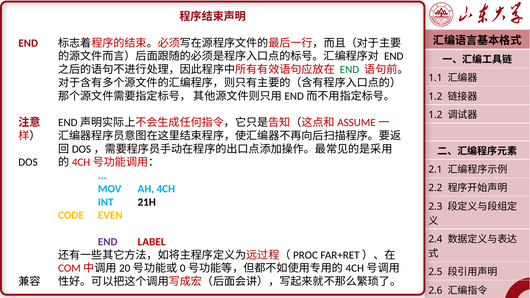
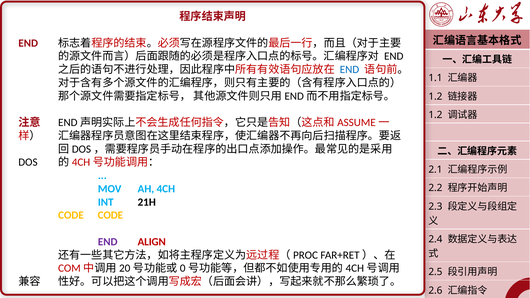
END colour: green -> blue (349, 70)
CODE EVEN: EVEN -> CODE (110, 215)
LABEL: LABEL -> ALIGN (152, 242)
